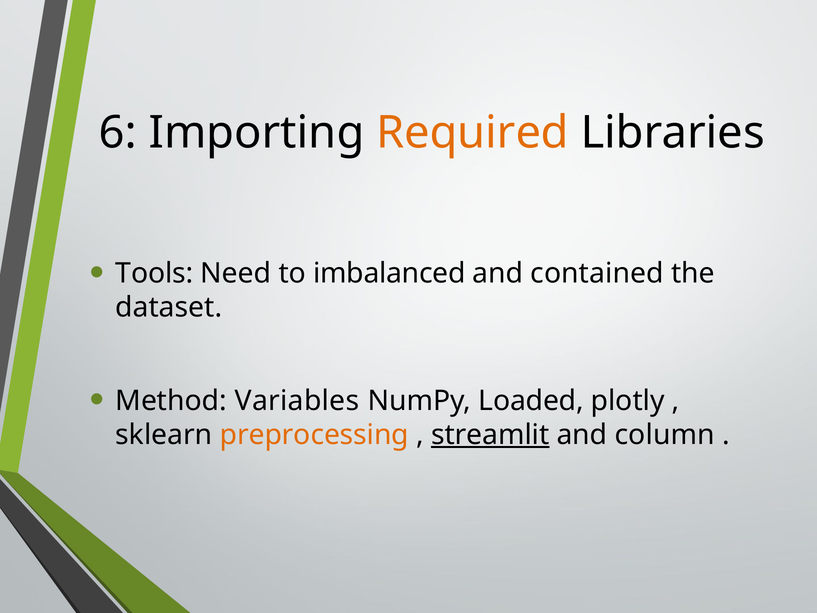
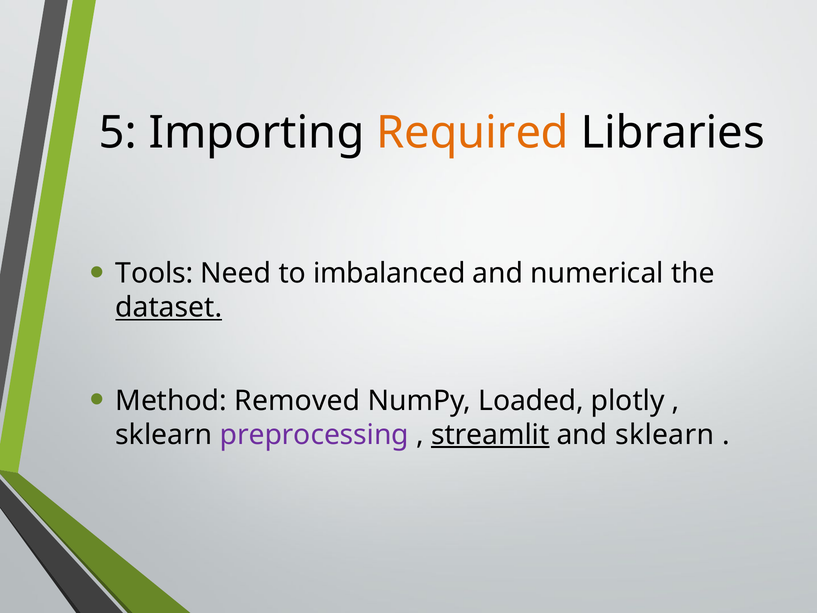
6: 6 -> 5 (118, 133)
contained: contained -> numerical (597, 273)
dataset underline: none -> present (169, 307)
Variables: Variables -> Removed (297, 401)
preprocessing colour: orange -> purple (314, 435)
and column: column -> sklearn (665, 435)
